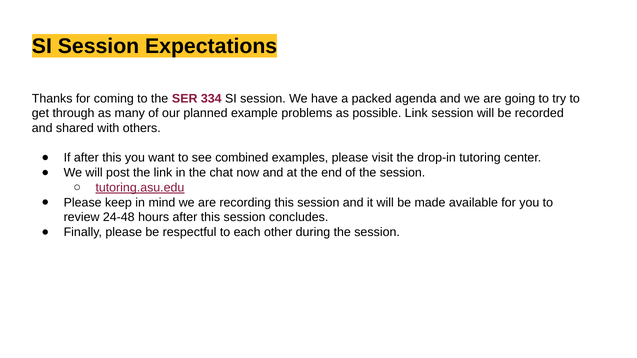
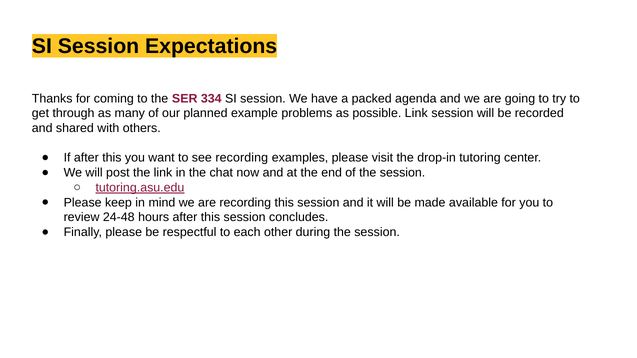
see combined: combined -> recording (242, 158)
